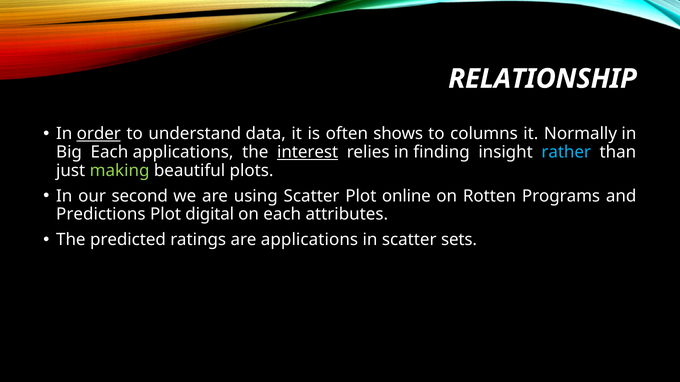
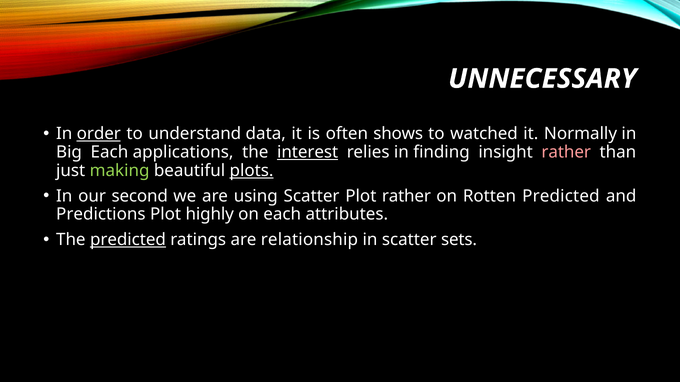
RELATIONSHIP: RELATIONSHIP -> UNNECESSARY (542, 79)
columns: columns -> watched (484, 134)
rather colour: light blue -> pink (566, 152)
plots underline: none -> present (252, 171)
Plot online: online -> rather (406, 196)
Rotten Programs: Programs -> Predicted (561, 196)
digital: digital -> highly (210, 215)
predicted underline: none -> present (128, 240)
are applications: applications -> relationship (309, 240)
